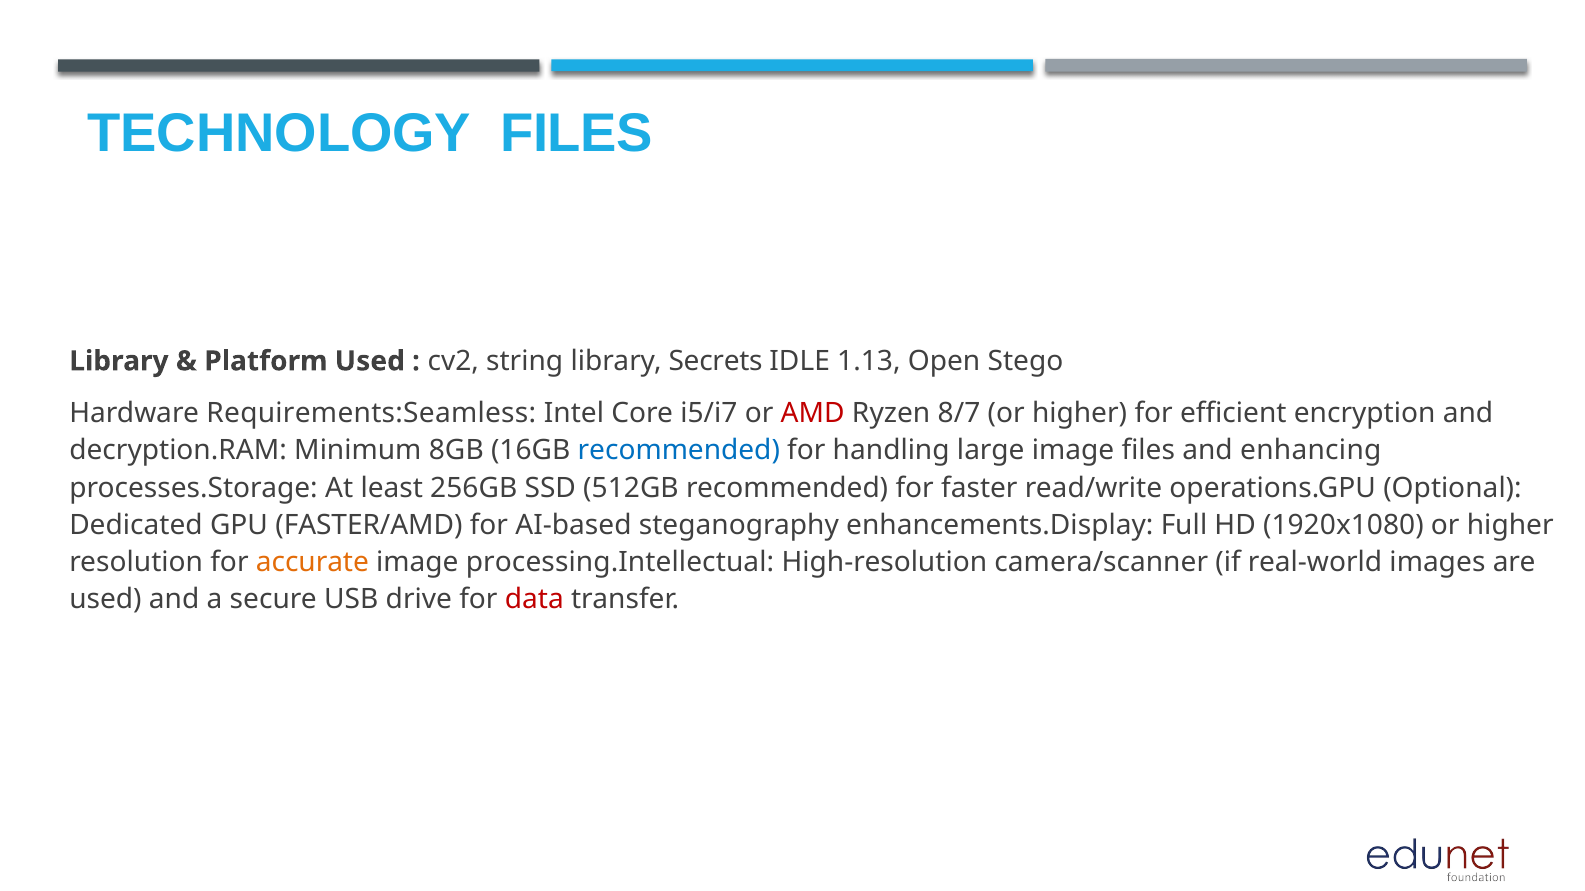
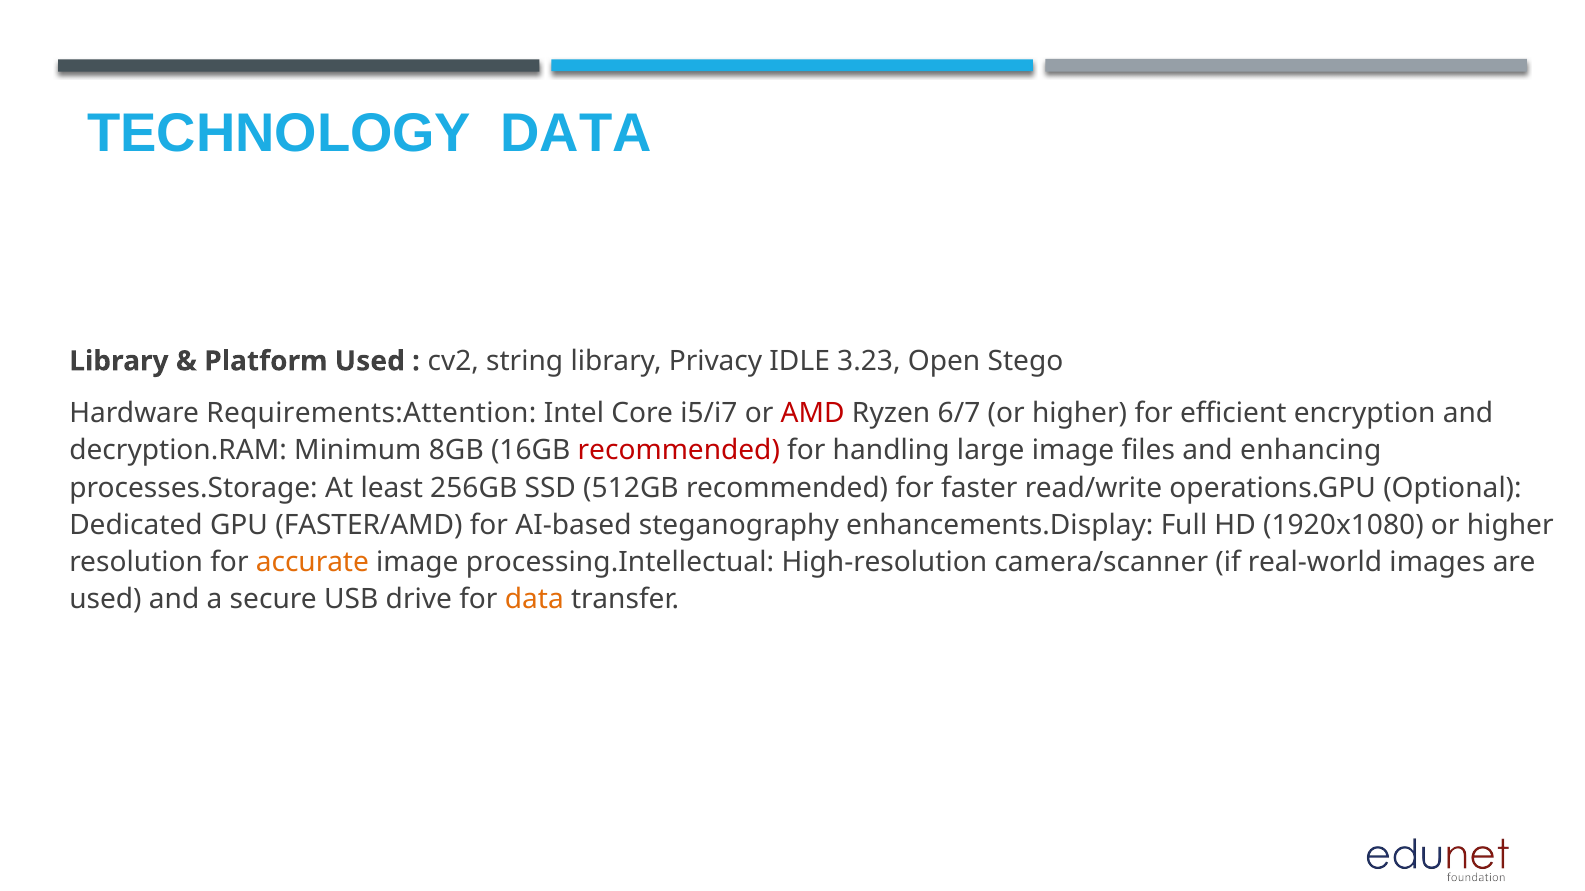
TECHNOLOGY FILES: FILES -> DATA (576, 134)
Secrets: Secrets -> Privacy (716, 361)
1.13: 1.13 -> 3.23 (869, 361)
Requirements:Seamless: Requirements:Seamless -> Requirements:Attention (371, 414)
8/7: 8/7 -> 6/7 (959, 414)
recommended colour: blue -> red (679, 451)
data colour: red -> orange (534, 599)
